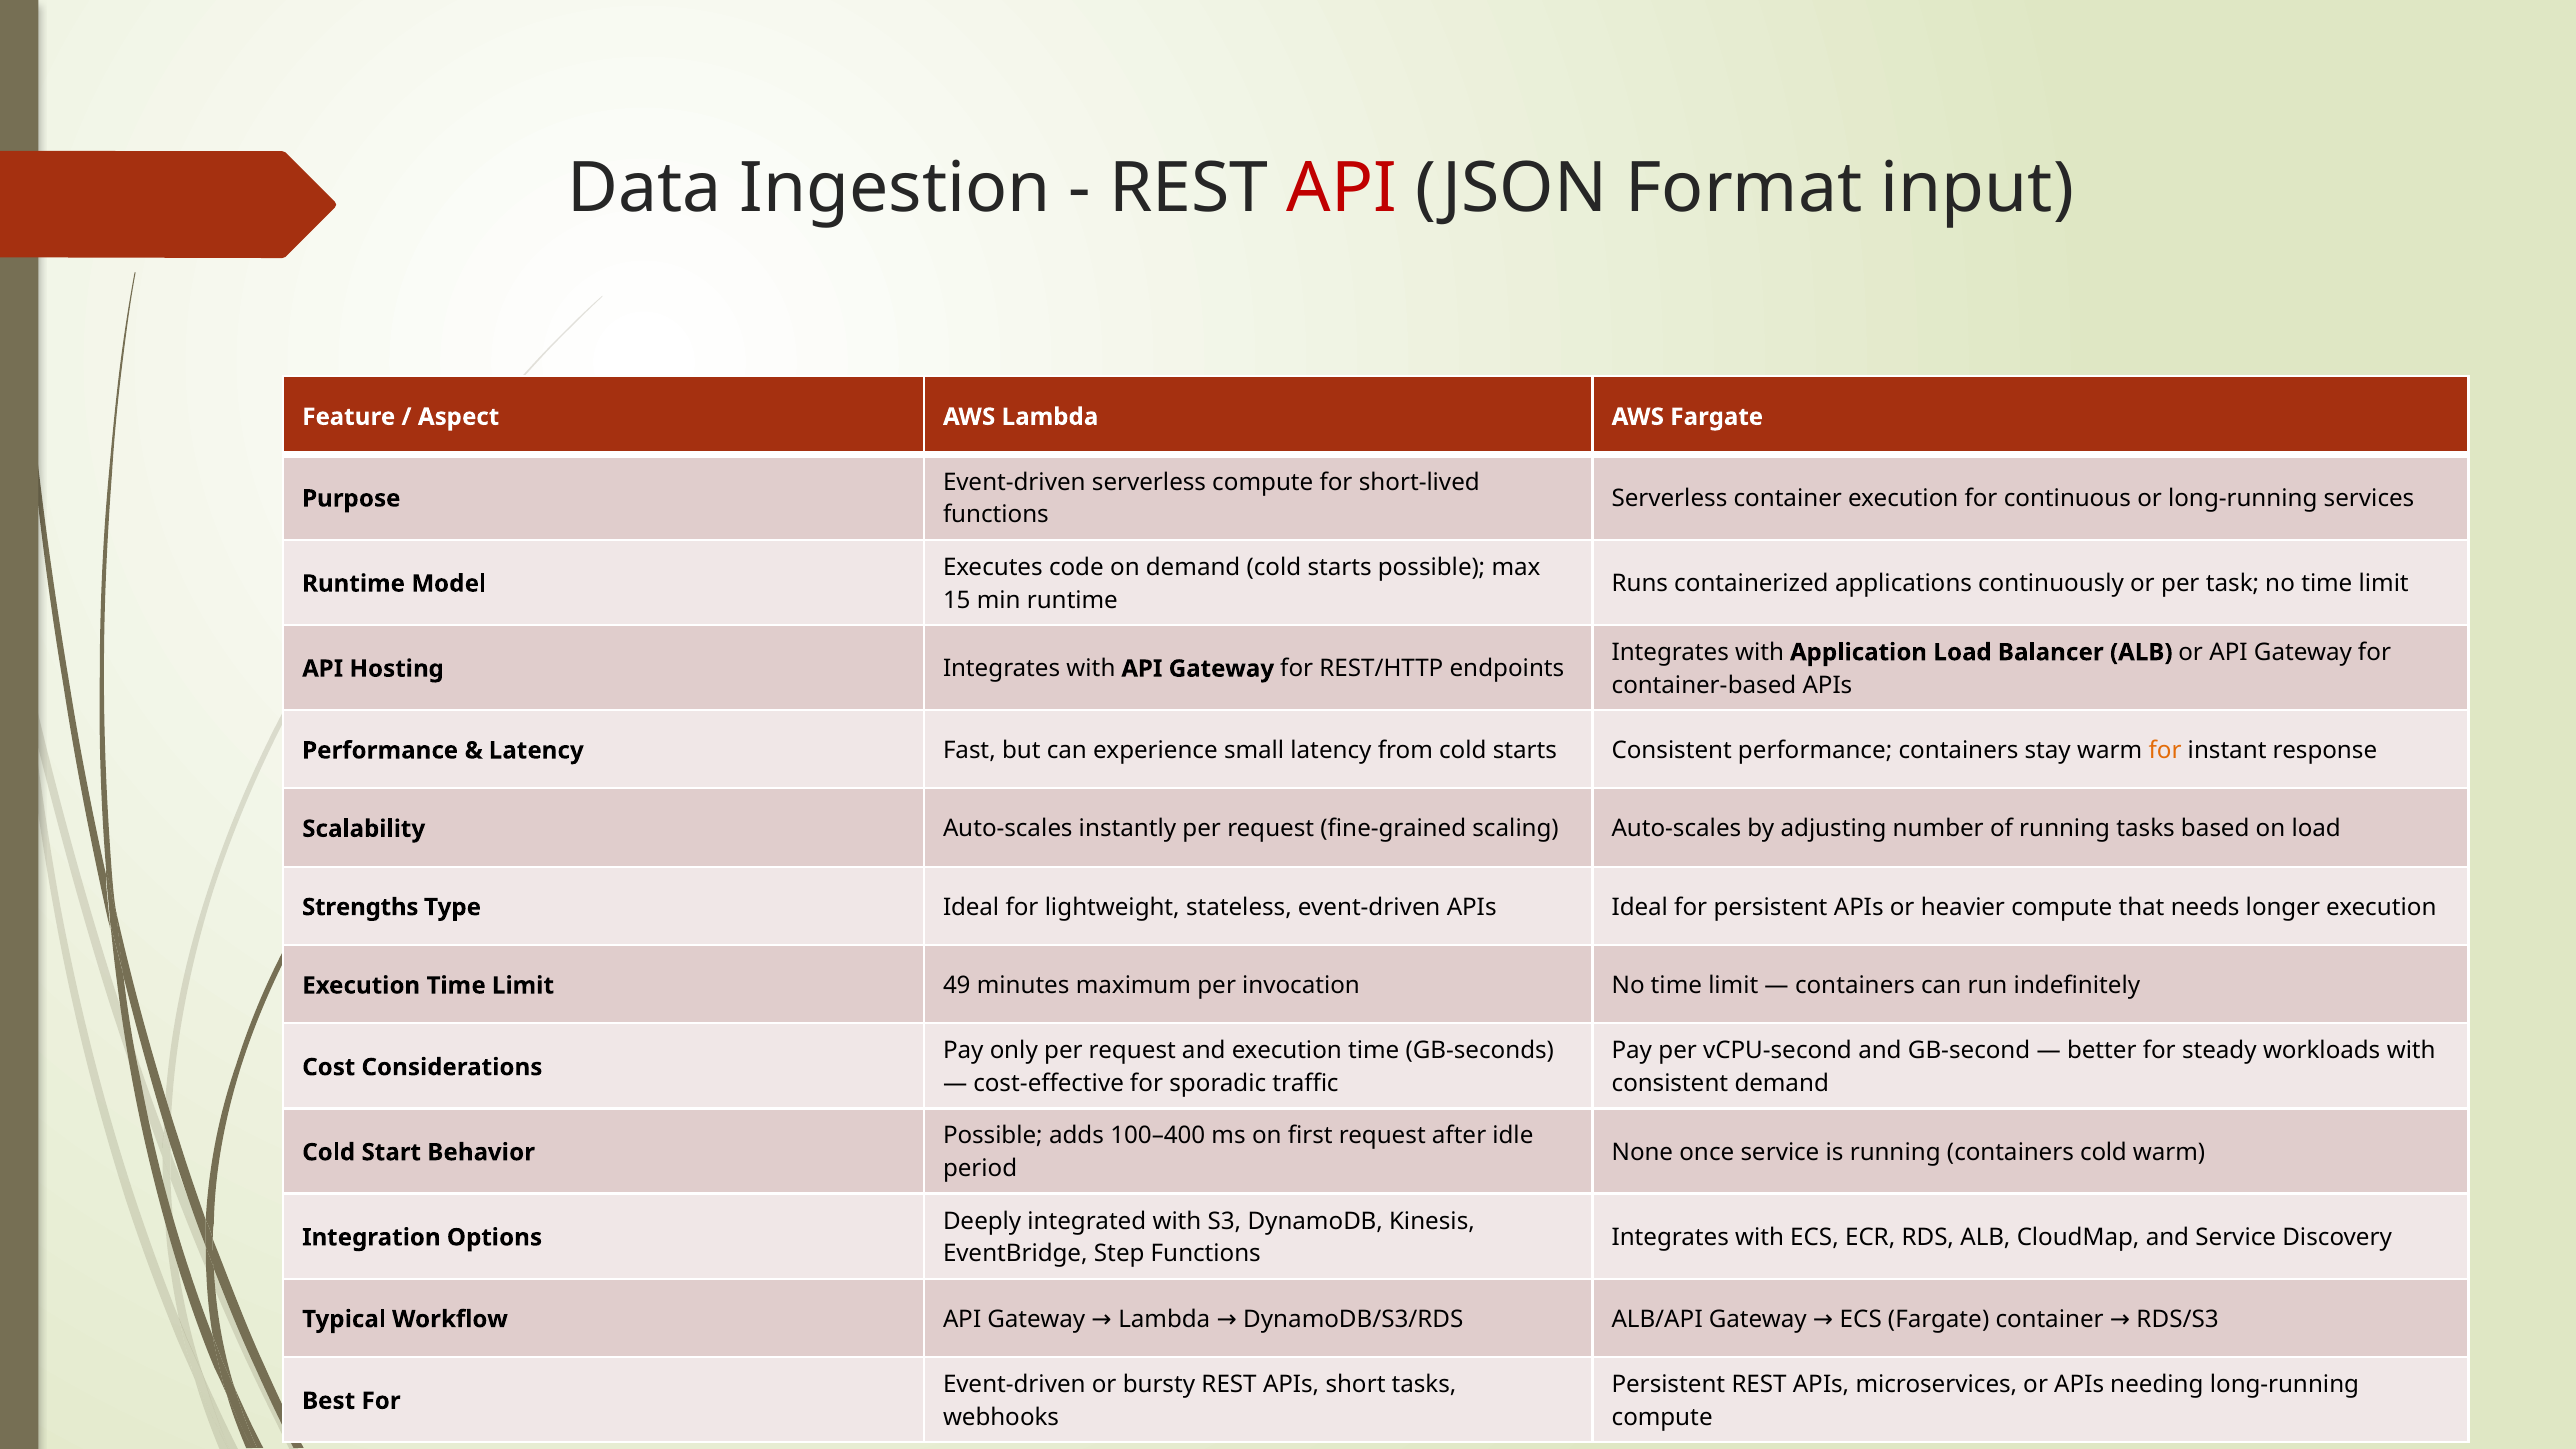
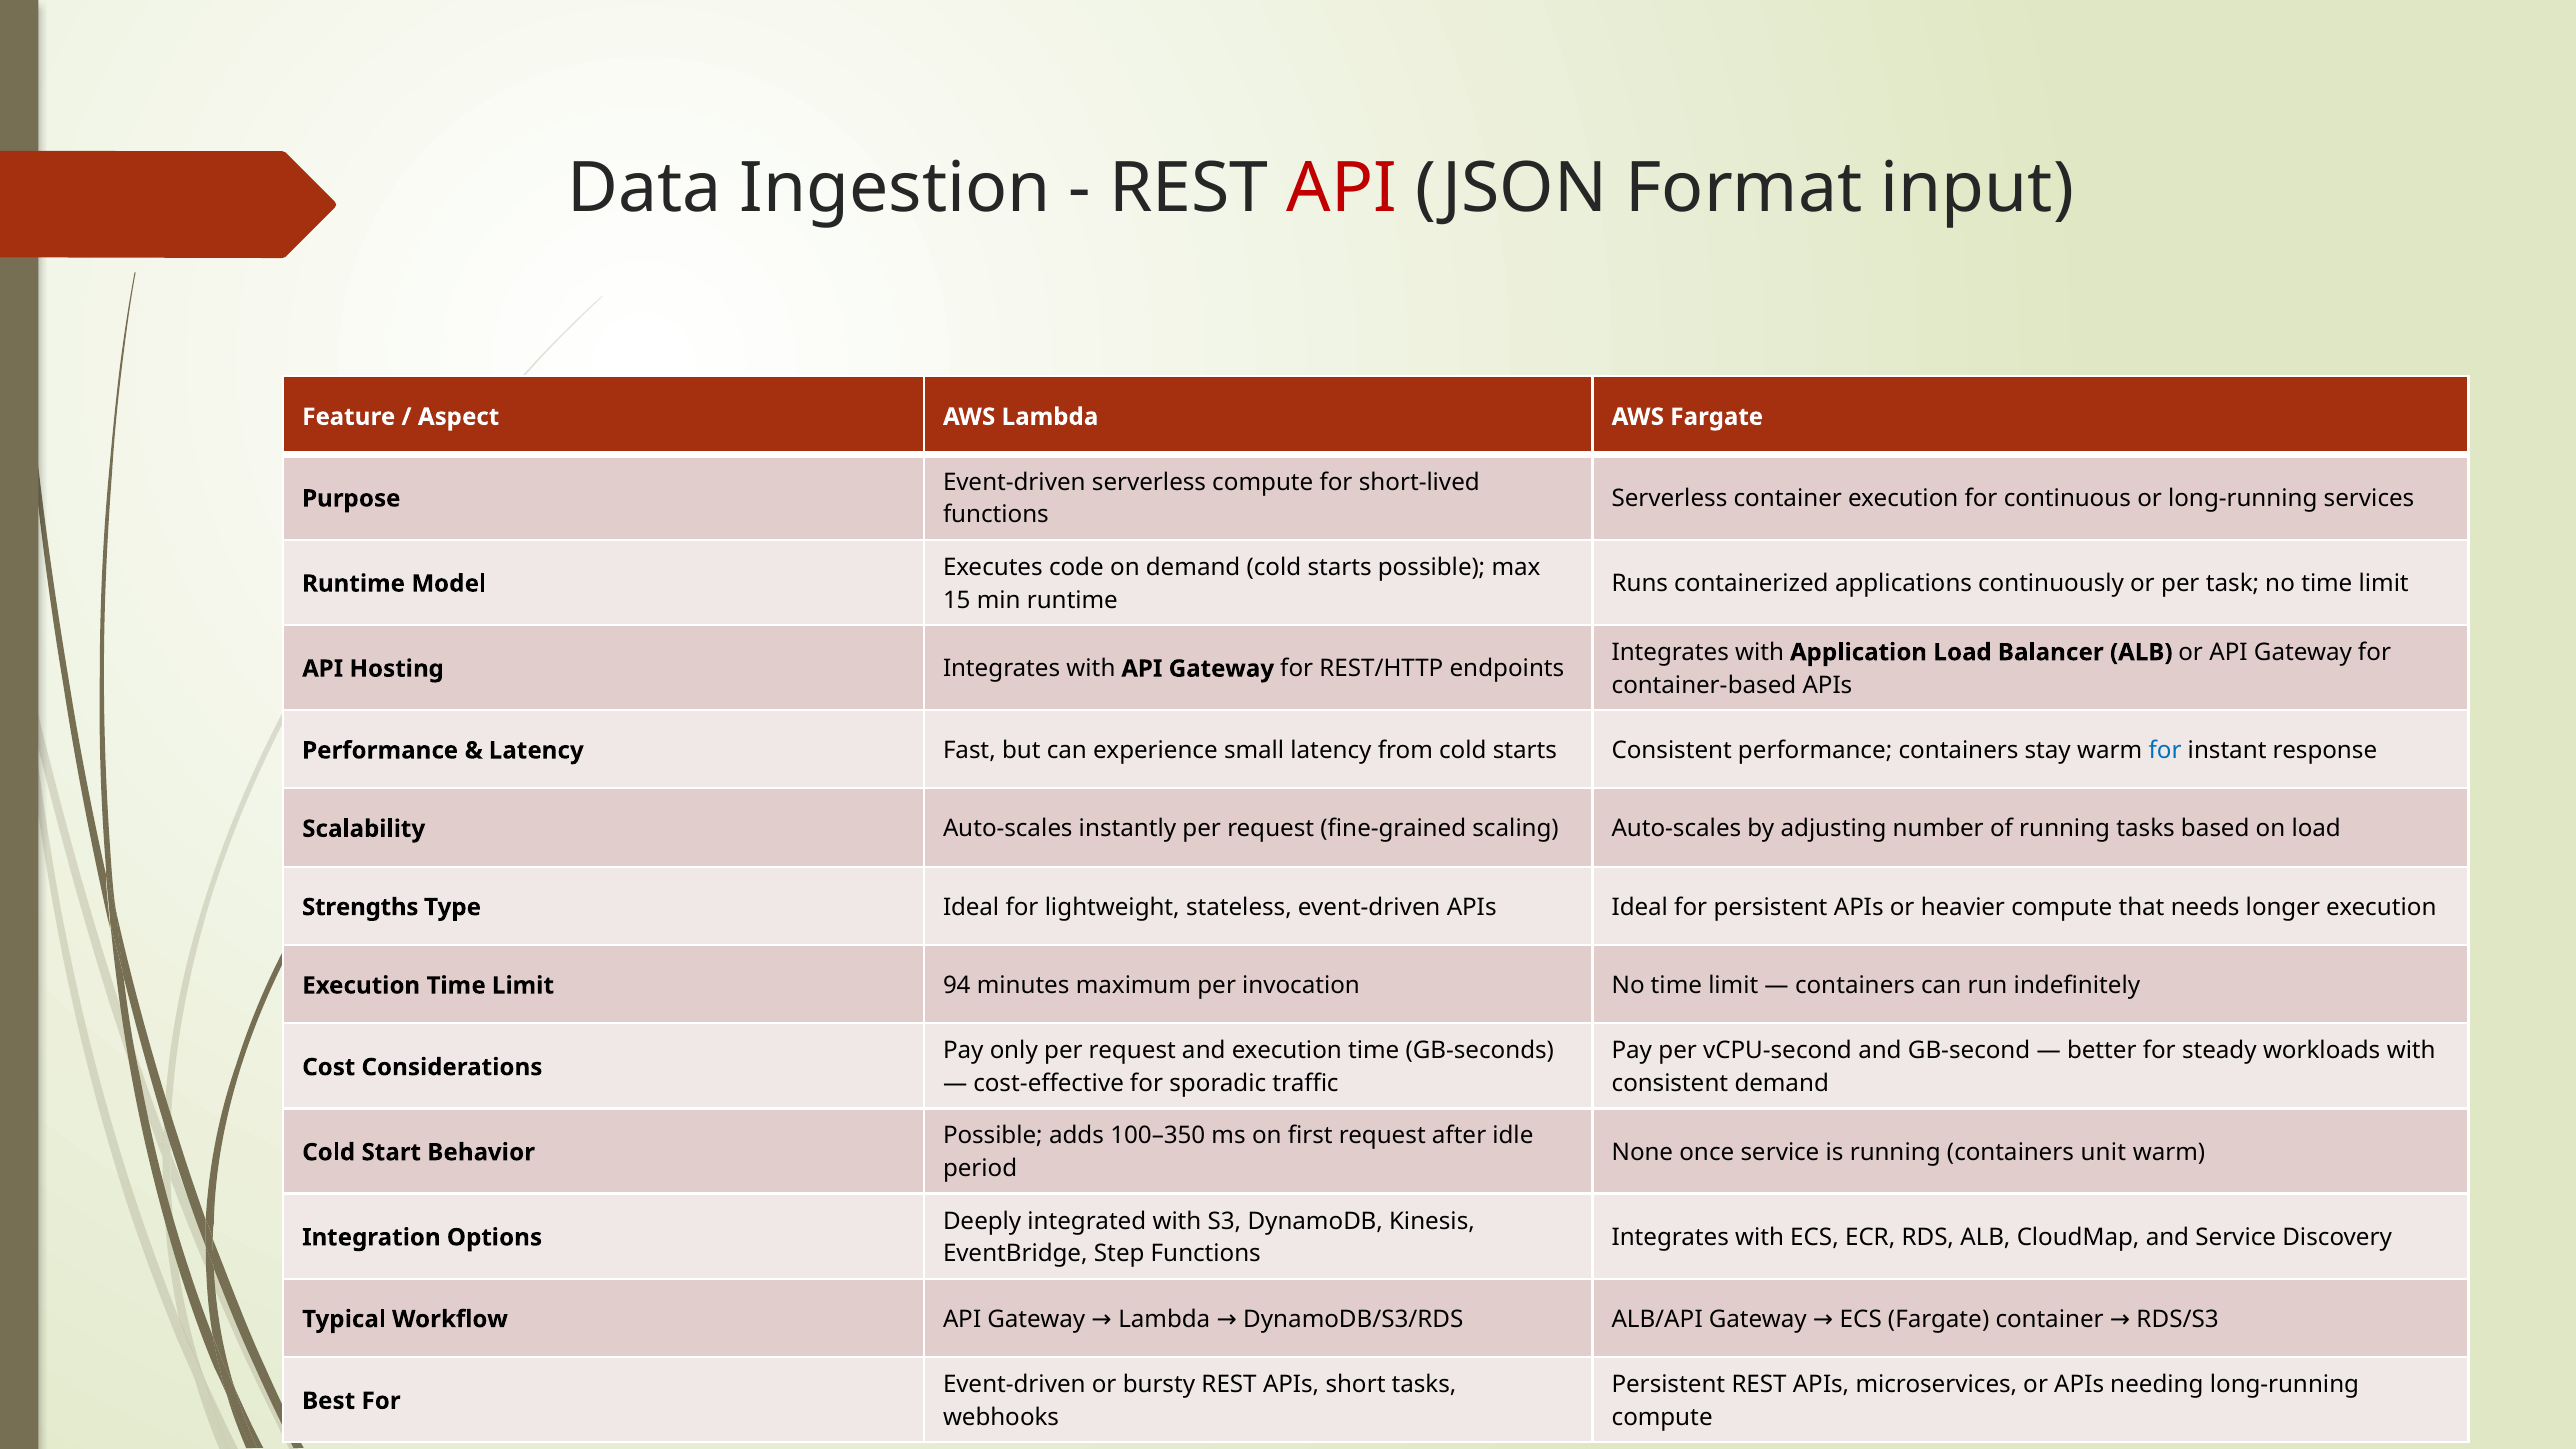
for colour: orange -> blue (2165, 751)
49: 49 -> 94 (957, 986)
100–400: 100–400 -> 100–350 (1158, 1136)
containers cold: cold -> unit (2103, 1152)
